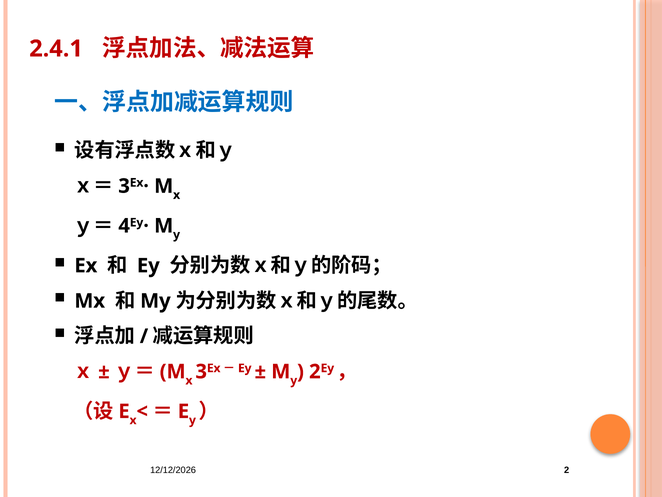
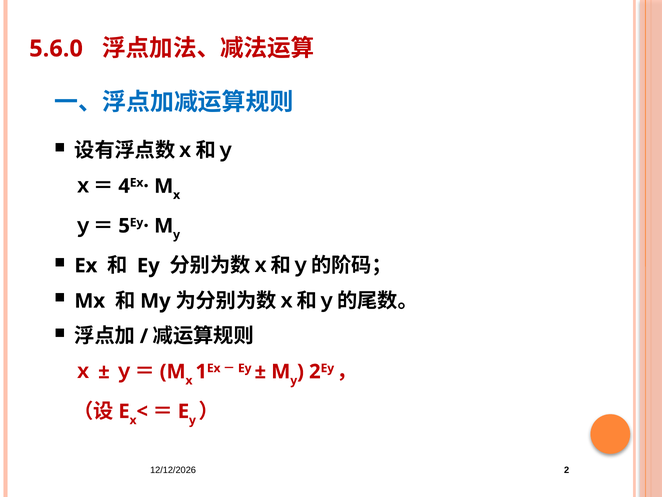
2.4.1: 2.4.1 -> 5.6.0 (56, 49)
3: 3 -> 4 (124, 186)
4: 4 -> 5 (124, 226)
3: 3 -> 1 (201, 371)
